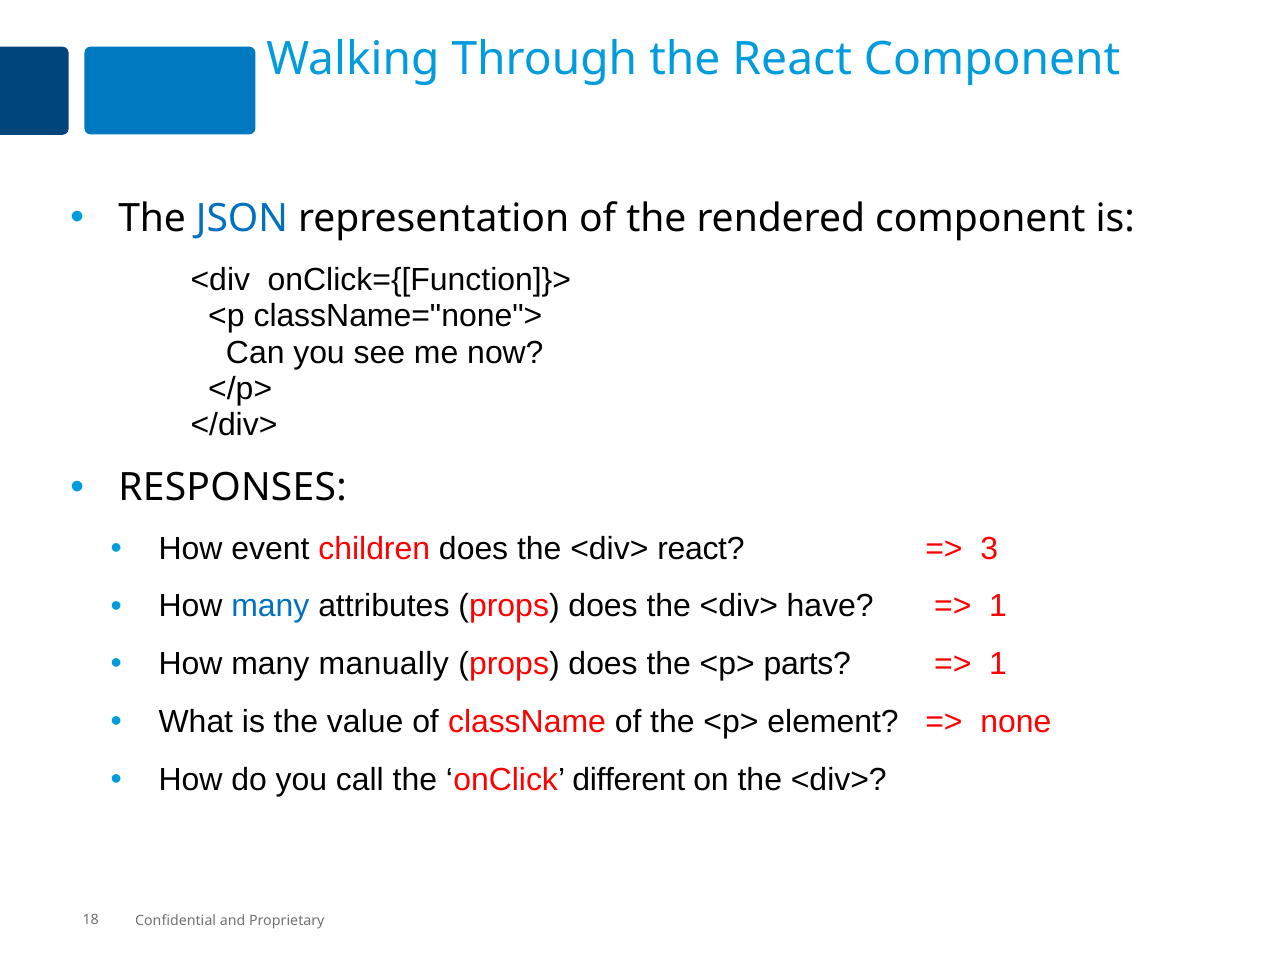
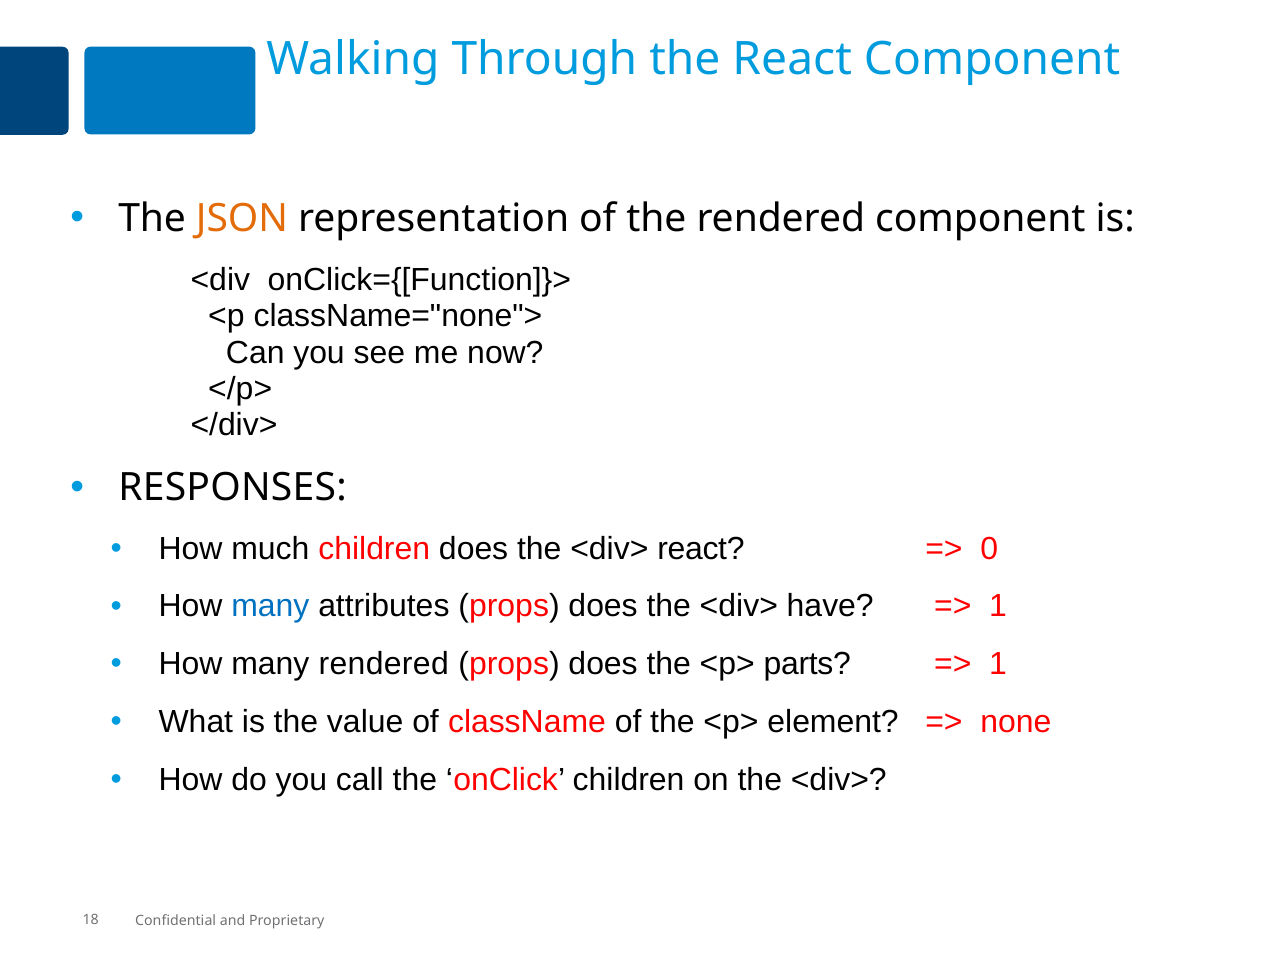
JSON colour: blue -> orange (242, 218)
event: event -> much (270, 549)
3: 3 -> 0 (989, 549)
many manually: manually -> rendered (384, 664)
onClick different: different -> children (629, 780)
